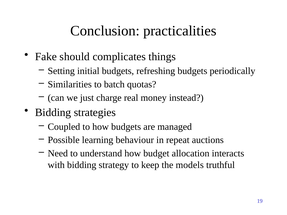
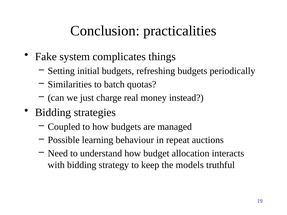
should: should -> system (75, 57)
